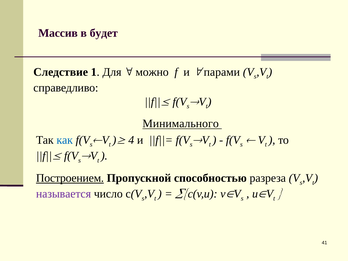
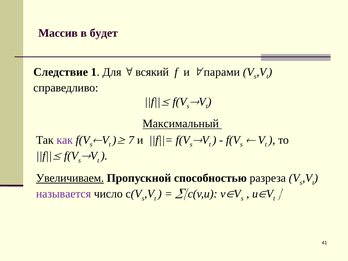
можно: можно -> всякий (152, 72)
Минимального: Минимального -> Максимальный (181, 124)
как colour: blue -> purple (65, 140)
4: 4 -> 7 (131, 140)
Построением: Построением -> Увеличиваем (70, 178)
